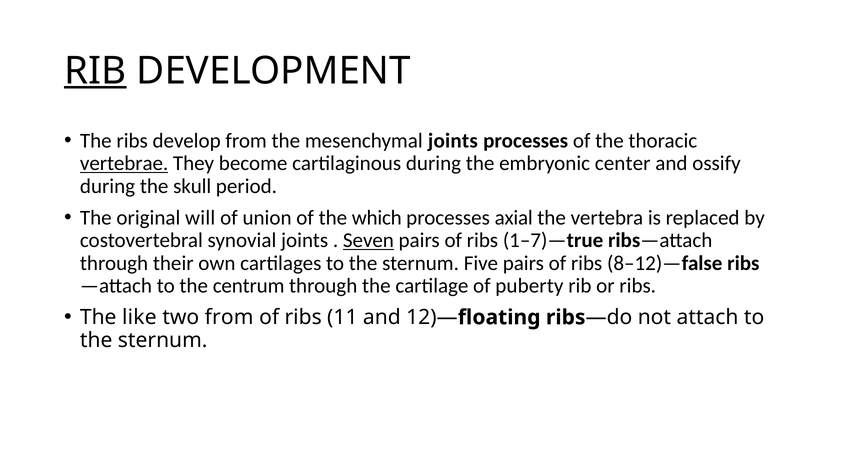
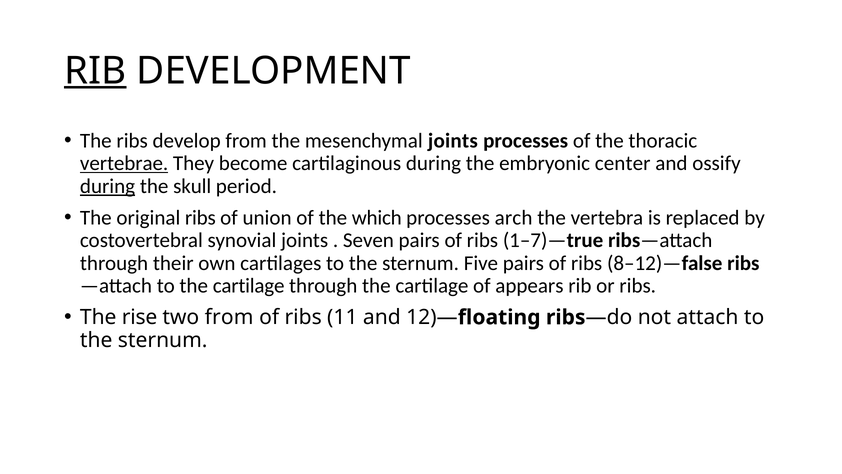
during underline: none -> present (108, 186)
original will: will -> ribs (200, 217)
axial: axial -> arch (514, 217)
Seven underline: present -> none (368, 240)
to the centrum: centrum -> cartilage (249, 286)
puberty: puberty -> appears (529, 286)
like: like -> rise (140, 317)
